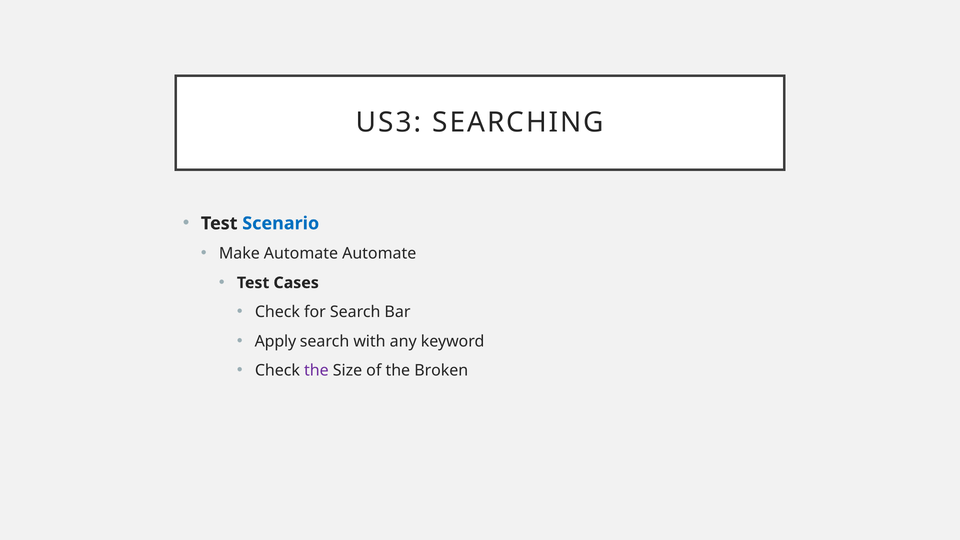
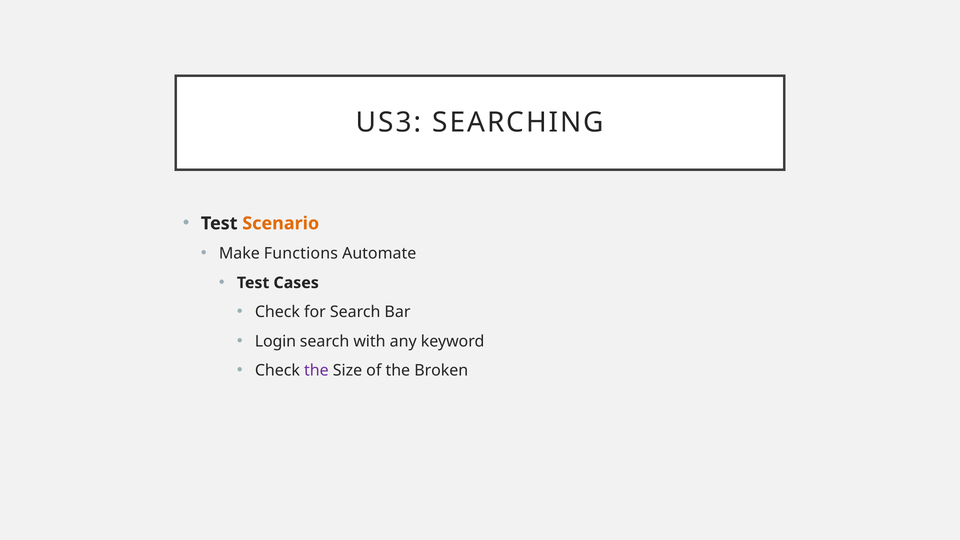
Scenario colour: blue -> orange (281, 223)
Make Automate: Automate -> Functions (301, 254)
Apply: Apply -> Login (275, 341)
